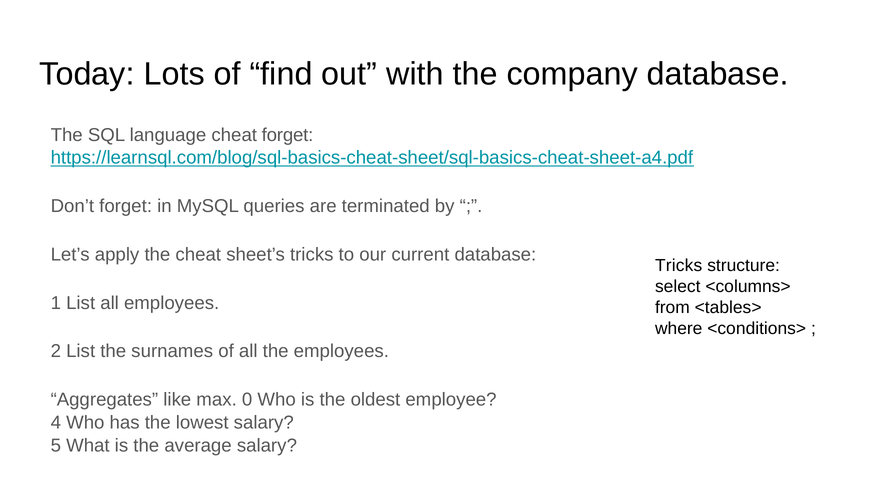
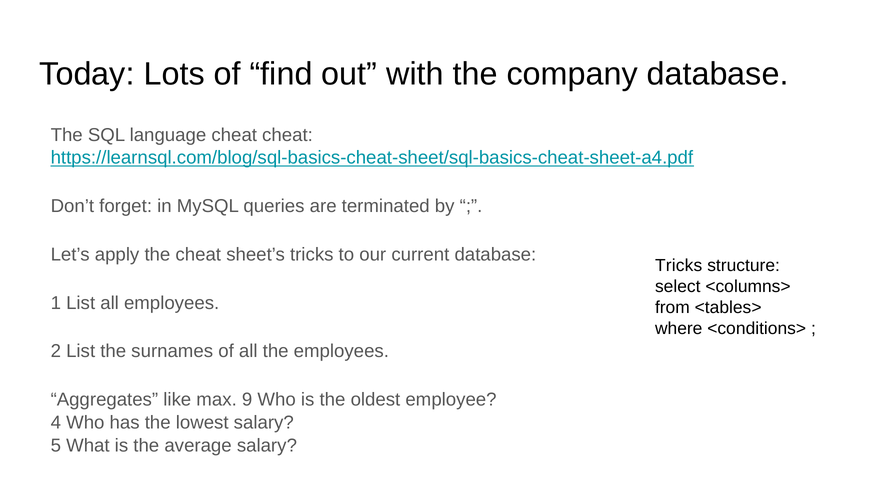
cheat forget: forget -> cheat (287, 135)
0: 0 -> 9 (247, 400)
